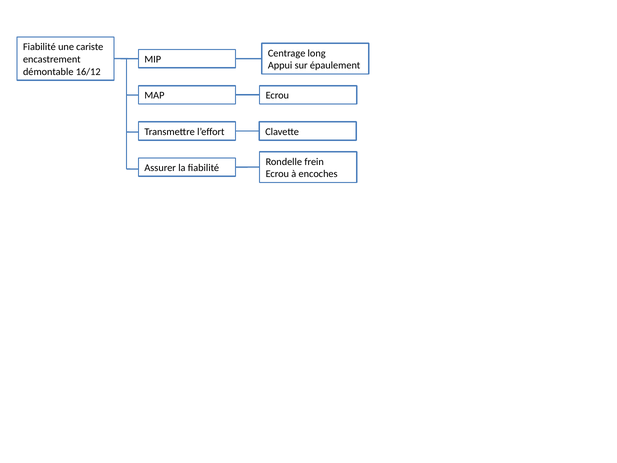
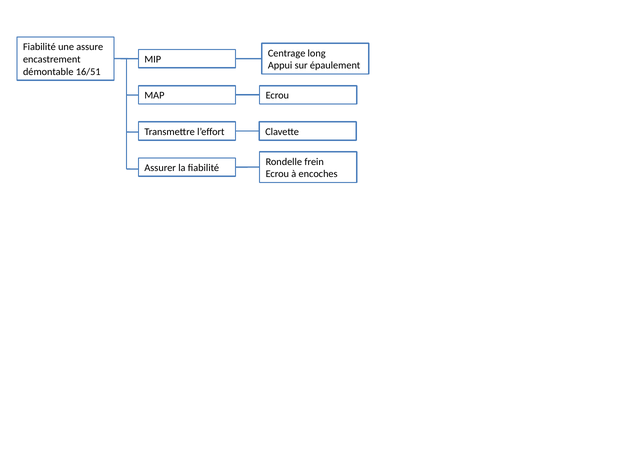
cariste: cariste -> assure (90, 47)
16/12: 16/12 -> 16/51 (88, 72)
